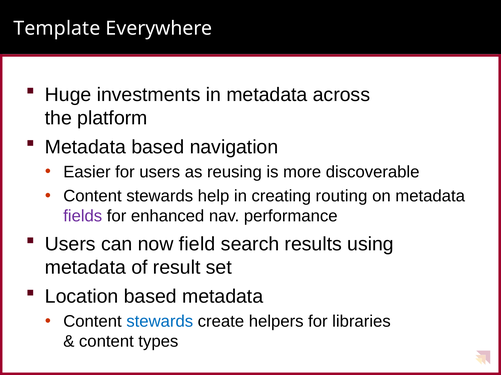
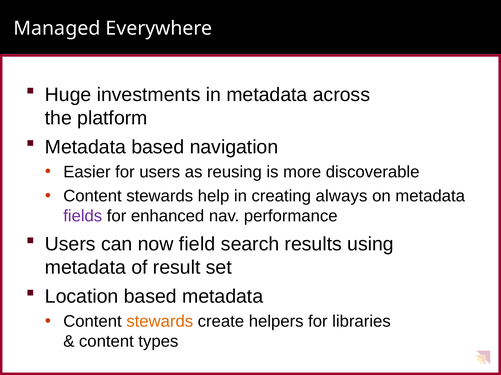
Template: Template -> Managed (57, 28)
routing: routing -> always (341, 197)
stewards colour: blue -> orange (160, 322)
